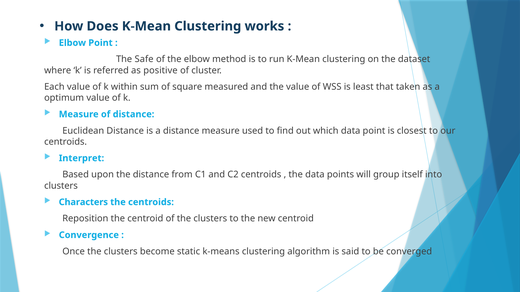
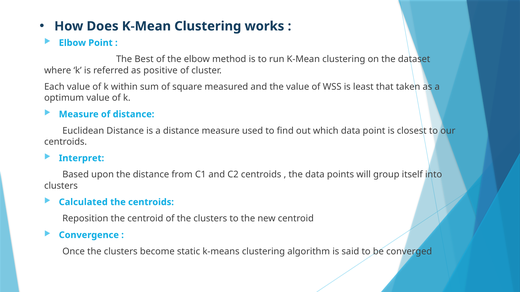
Safe: Safe -> Best (144, 59)
Characters: Characters -> Calculated (83, 202)
